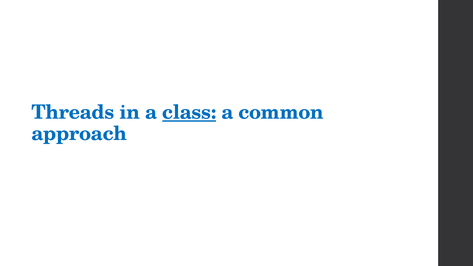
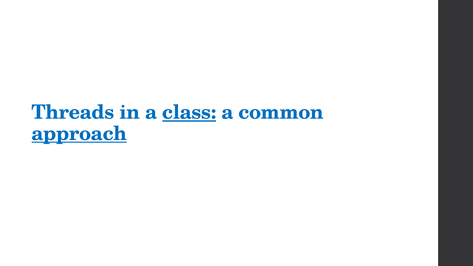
approach underline: none -> present (79, 134)
